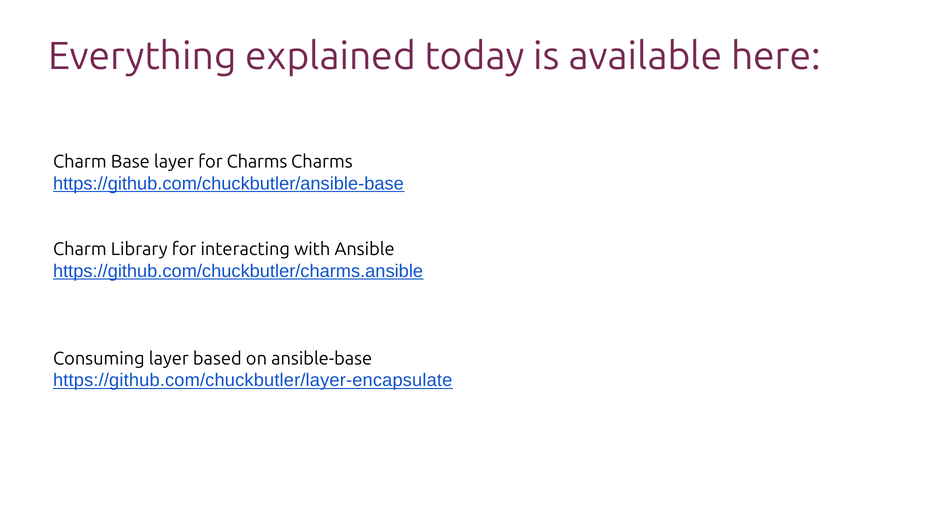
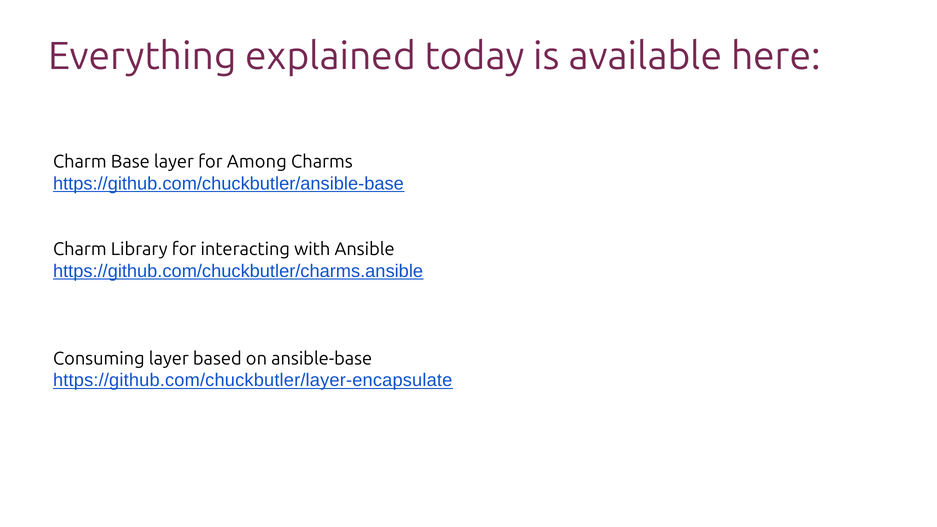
for Charms: Charms -> Among (257, 162)
